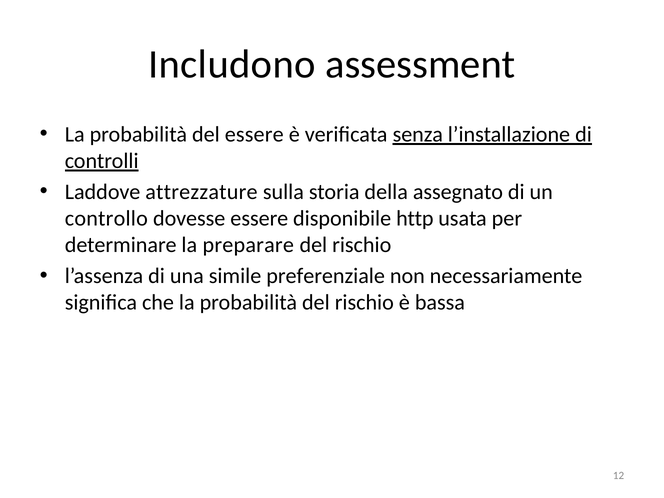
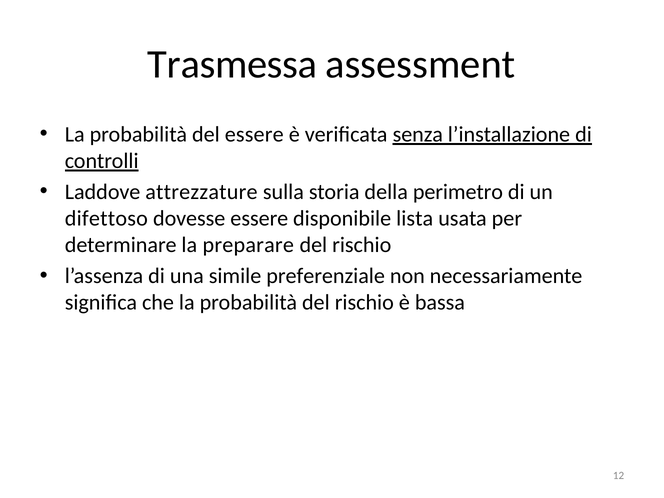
Includono: Includono -> Trasmessa (232, 64)
assegnato: assegnato -> perimetro (458, 192)
controllo: controllo -> difettoso (106, 218)
http: http -> lista (415, 218)
